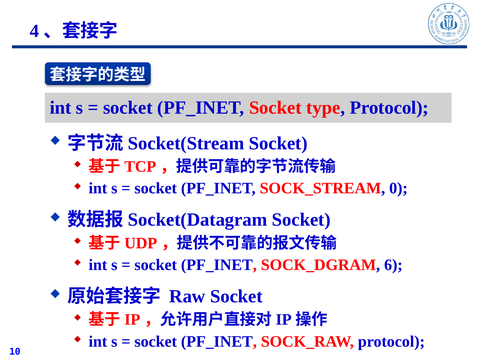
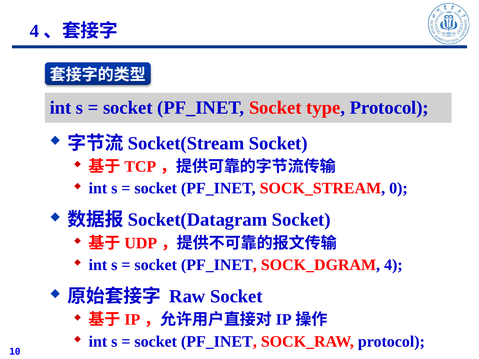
SOCK_DGRAM 6: 6 -> 4 (393, 265)
